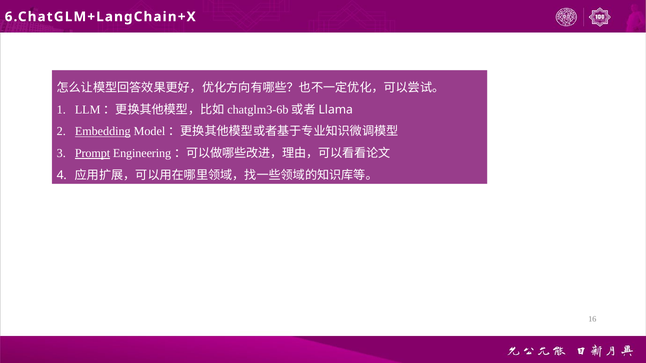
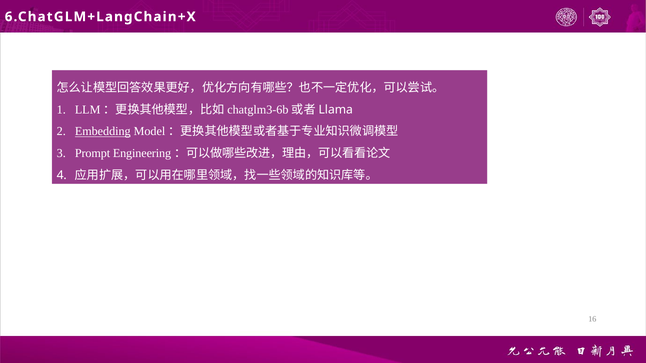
Prompt underline: present -> none (93, 153)
